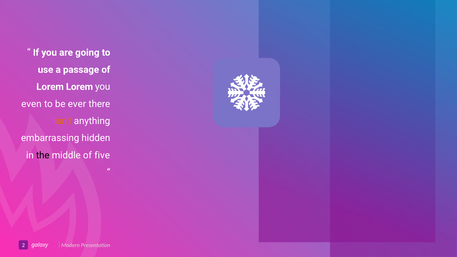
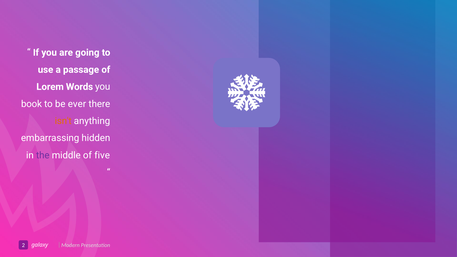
Lorem Lorem: Lorem -> Words (79, 87)
even: even -> book (32, 104)
the colour: black -> purple (43, 155)
